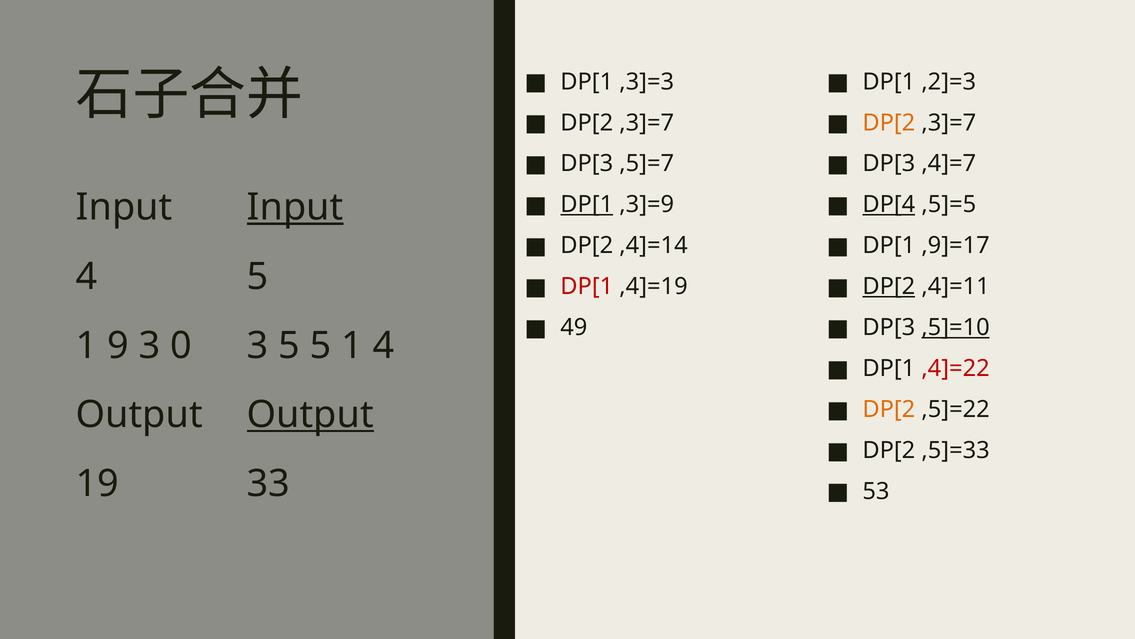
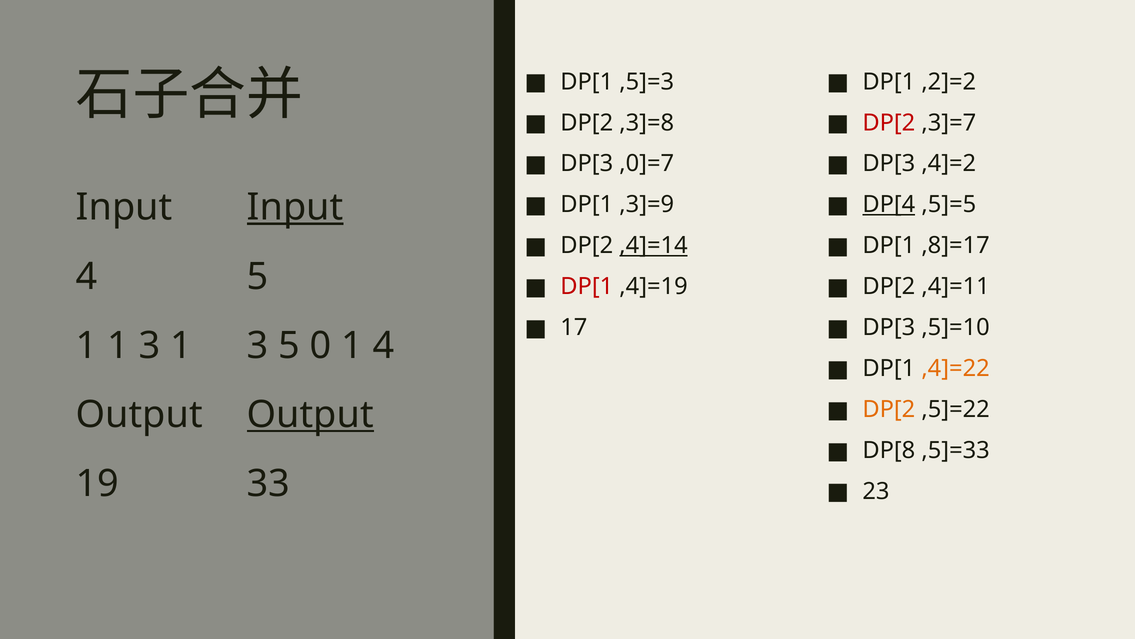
,2]=3: ,2]=3 -> ,2]=2 (949, 82)
,3]=3: ,3]=3 -> ,5]=3 (647, 82)
,3]=7: ,3]=7 -> ,3]=8 (647, 123)
DP[2 colour: orange -> red (889, 123)
,5]=7: ,5]=7 -> ,0]=7 (647, 164)
,4]=7: ,4]=7 -> ,4]=2 (949, 164)
DP[1 underline: present -> none (587, 204)
,4]=14 underline: none -> present (654, 245)
,9]=17: ,9]=17 -> ,8]=17 (956, 245)
DP[2 underline: present -> none (889, 286)
49: 49 -> 17 (574, 327)
,5]=10 underline: present -> none (956, 327)
1 9: 9 -> 1 (118, 345)
3 0: 0 -> 1 (181, 345)
5 5: 5 -> 0 (321, 345)
,4]=22 colour: red -> orange (956, 368)
DP[2: DP[2 -> DP[8 (889, 450)
53: 53 -> 23 (876, 491)
